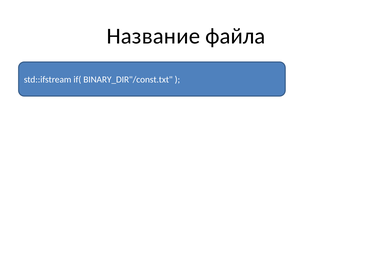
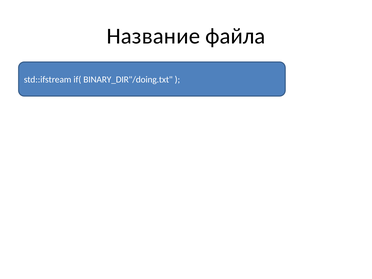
BINARY_DIR"/const.txt: BINARY_DIR"/const.txt -> BINARY_DIR"/doing.txt (128, 80)
